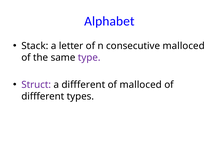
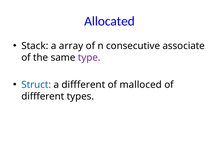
Alphabet: Alphabet -> Allocated (109, 21)
letter: letter -> array (71, 46)
consecutive malloced: malloced -> associate (184, 46)
Struct colour: purple -> blue (36, 85)
